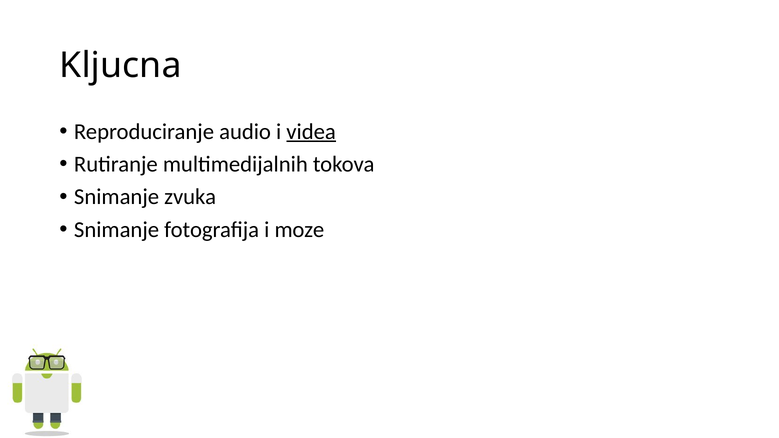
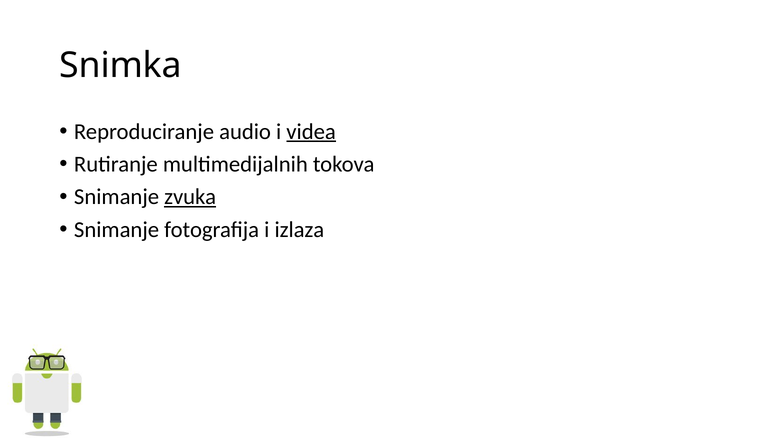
Kljucna: Kljucna -> Snimka (121, 65)
zvuka underline: none -> present (190, 197)
moze: moze -> izlaza (299, 230)
